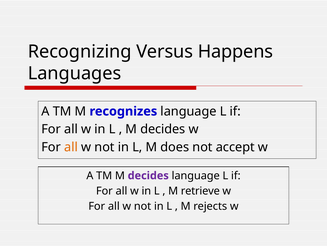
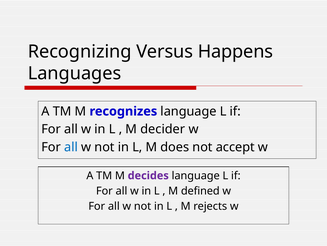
decides: decides -> decider (163, 129)
all colour: orange -> blue (71, 147)
retrieve: retrieve -> defined (200, 190)
